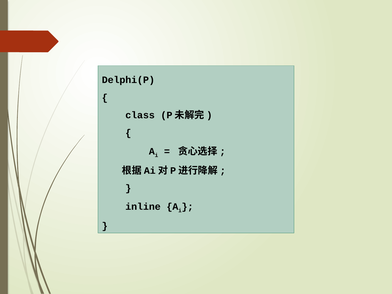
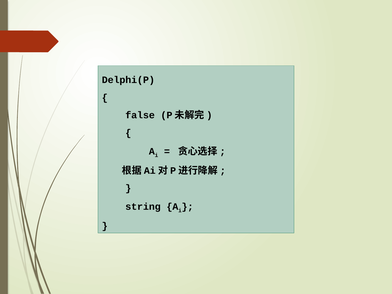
class: class -> false (140, 115)
inline: inline -> string (143, 207)
